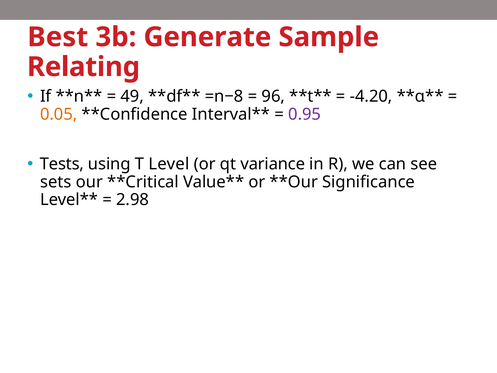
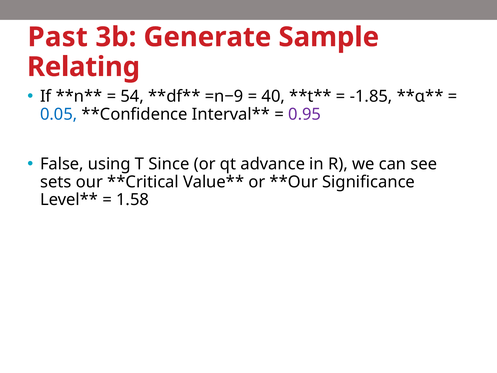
Best: Best -> Past (58, 37)
49: 49 -> 54 (132, 96)
=n−8: =n−8 -> =n−9 (224, 96)
96: 96 -> 40 (273, 96)
-4.20: -4.20 -> -1.85 (371, 96)
0.05 colour: orange -> blue (59, 114)
Tests: Tests -> False (62, 164)
Level: Level -> Since (169, 164)
variance: variance -> advance (273, 164)
2.98: 2.98 -> 1.58 (133, 200)
